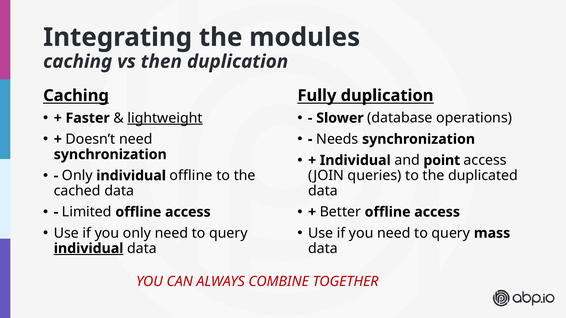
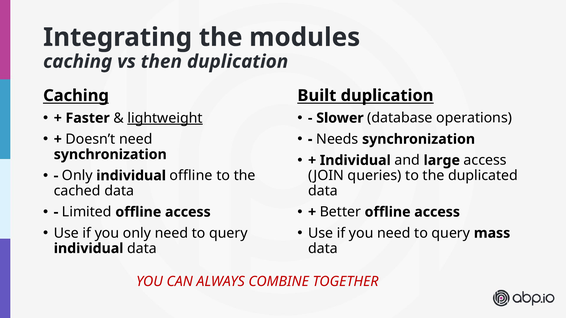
Fully: Fully -> Built (317, 96)
point: point -> large (442, 160)
individual underline: present -> none (89, 249)
